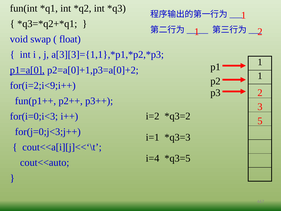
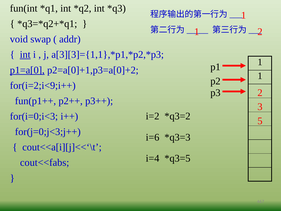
float: float -> addr (70, 39)
int underline: none -> present (25, 55)
i=1: i=1 -> i=6 (153, 137)
cout<<auto: cout<<auto -> cout<<fabs (45, 162)
